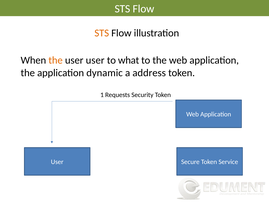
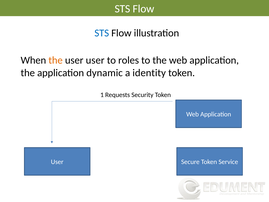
STS colour: orange -> blue (102, 33)
what: what -> roles (129, 60)
address: address -> identity (149, 73)
